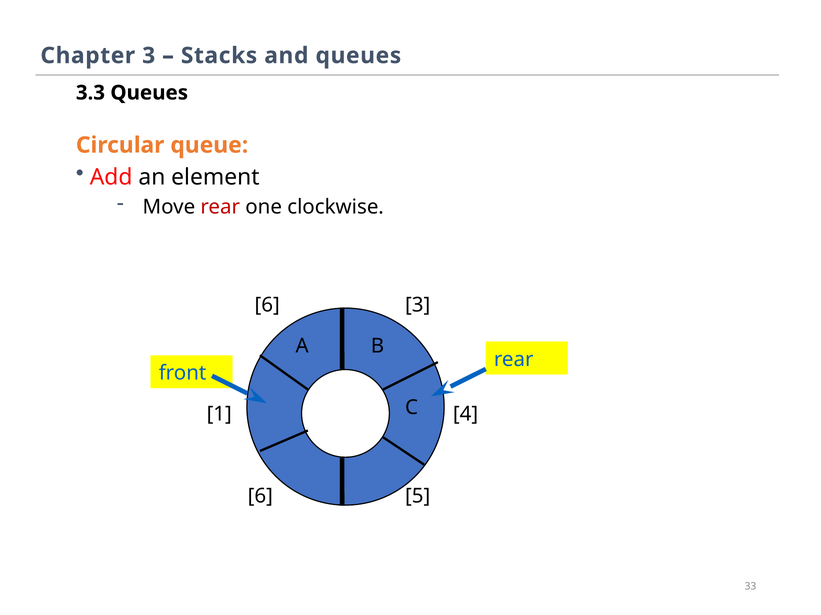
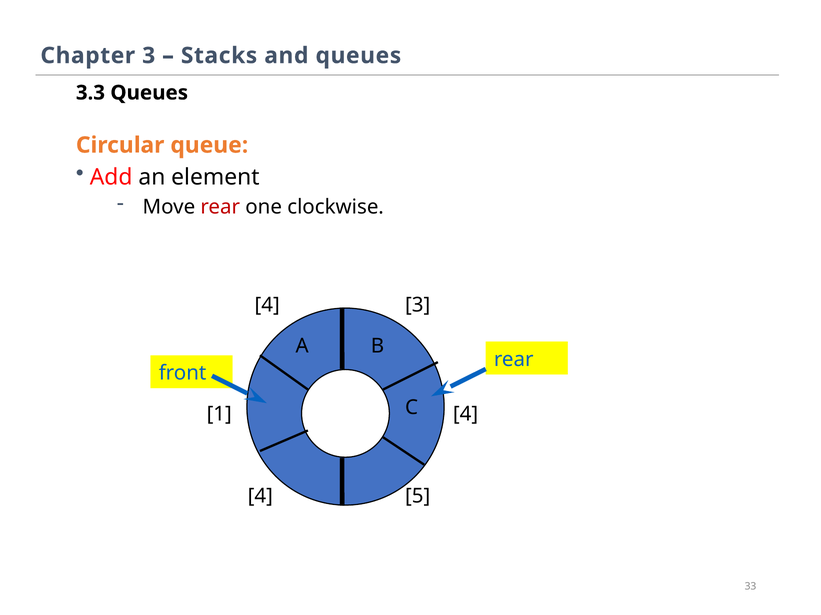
6: 6 -> 4 (267, 305)
6: 6 -> 4 (260, 497)
